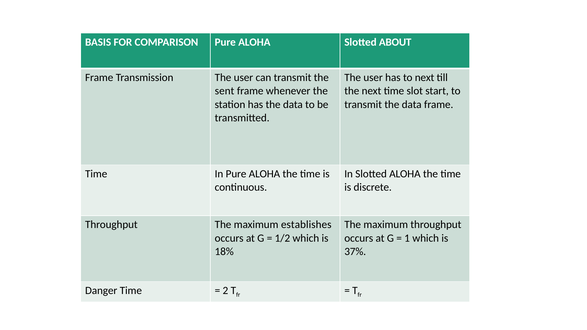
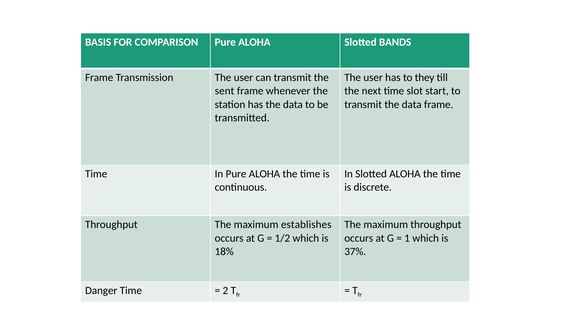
ABOUT: ABOUT -> BANDS (395, 42)
to next: next -> they (425, 78)
